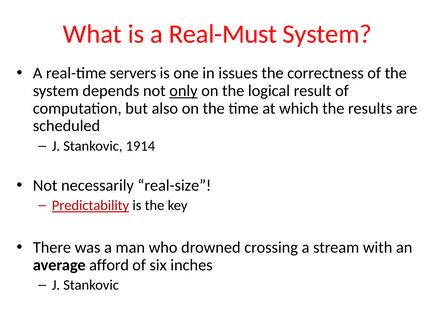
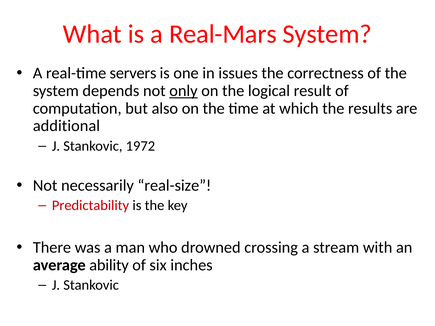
Real-Must: Real-Must -> Real-Mars (223, 34)
scheduled: scheduled -> additional (66, 126)
1914: 1914 -> 1972 (140, 146)
Predictability underline: present -> none (90, 206)
afford: afford -> ability (109, 265)
